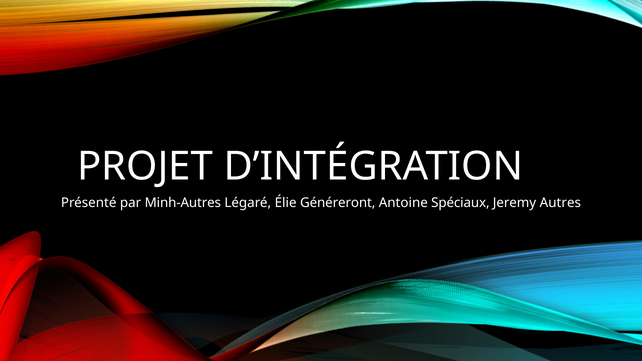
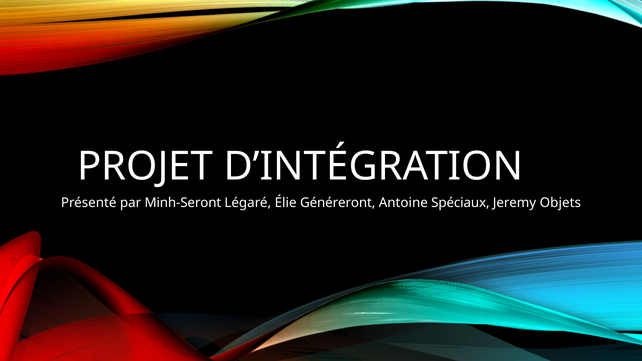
Minh-Autres: Minh-Autres -> Minh-Seront (183, 203)
Autres: Autres -> Objets (560, 203)
